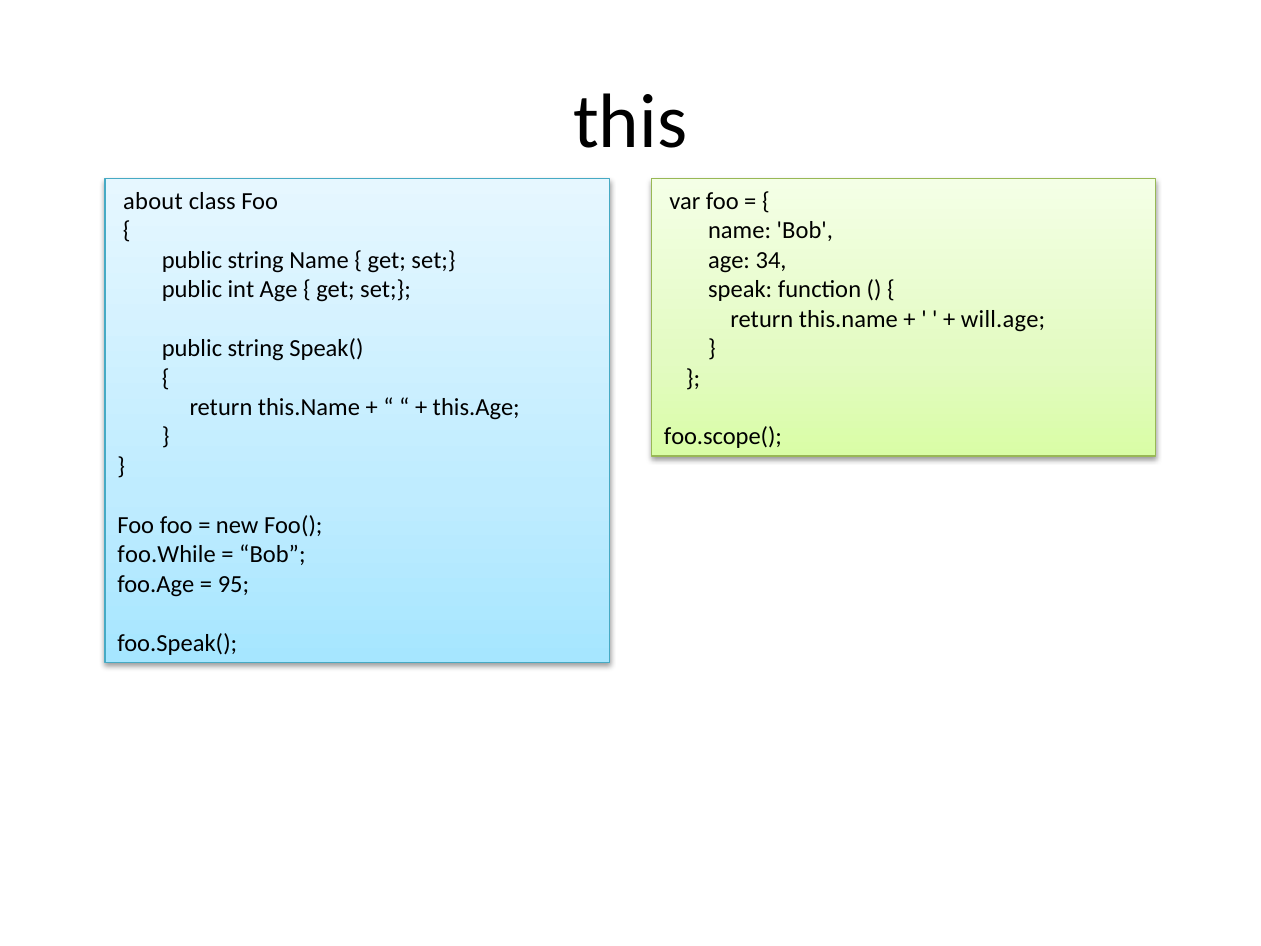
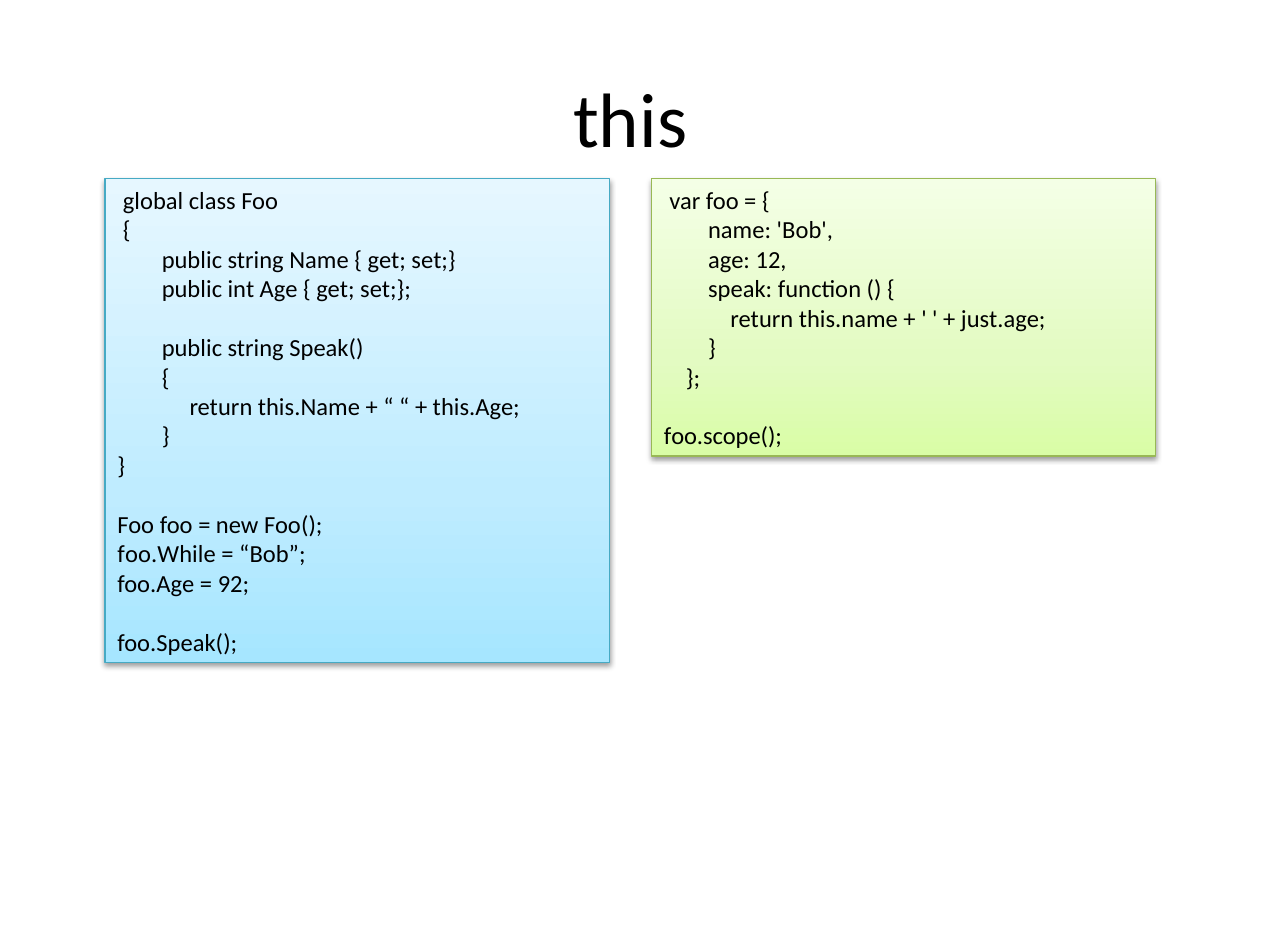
about: about -> global (153, 201)
34: 34 -> 12 (771, 260)
will.age: will.age -> just.age (1003, 319)
95: 95 -> 92 (233, 584)
